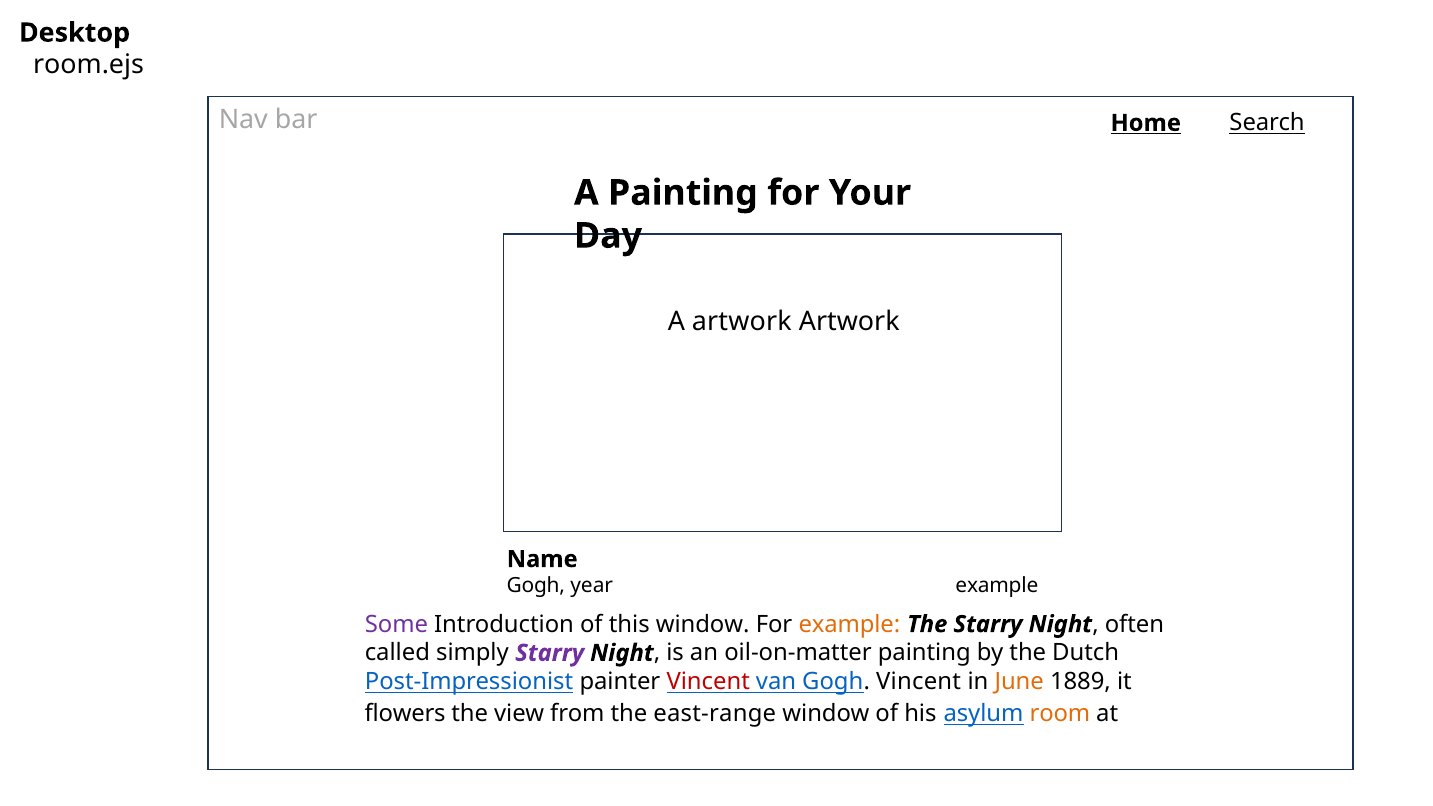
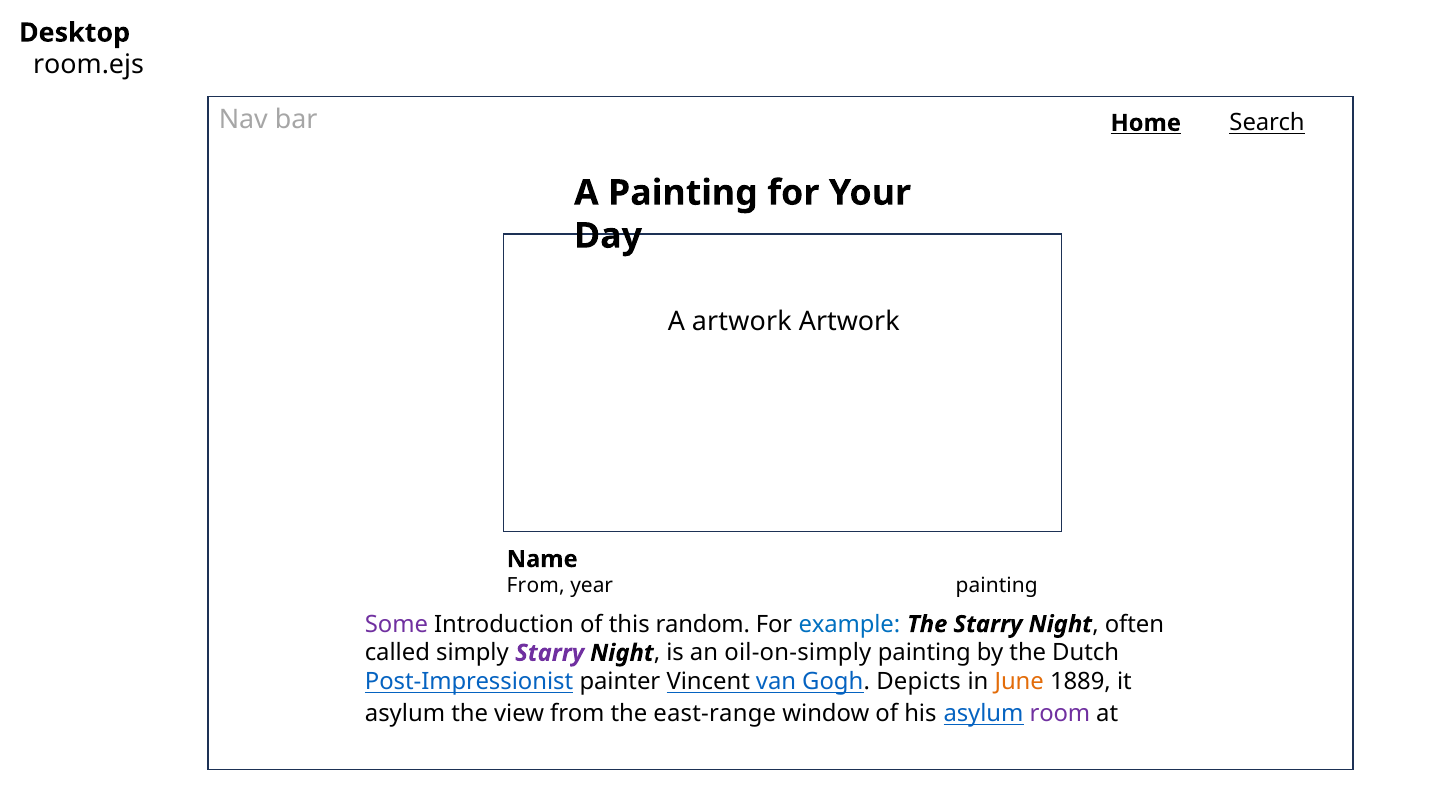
Gogh: Gogh -> From (536, 586)
year example: example -> painting (997, 586)
this window: window -> random (703, 624)
example colour: orange -> blue (849, 624)
oil-on-matter: oil-on-matter -> oil-on-simply (798, 653)
Vincent colour: red -> black (708, 682)
Gogh Vincent: Vincent -> Depicts (919, 682)
flowers: flowers -> asylum (405, 714)
room colour: orange -> purple (1060, 714)
